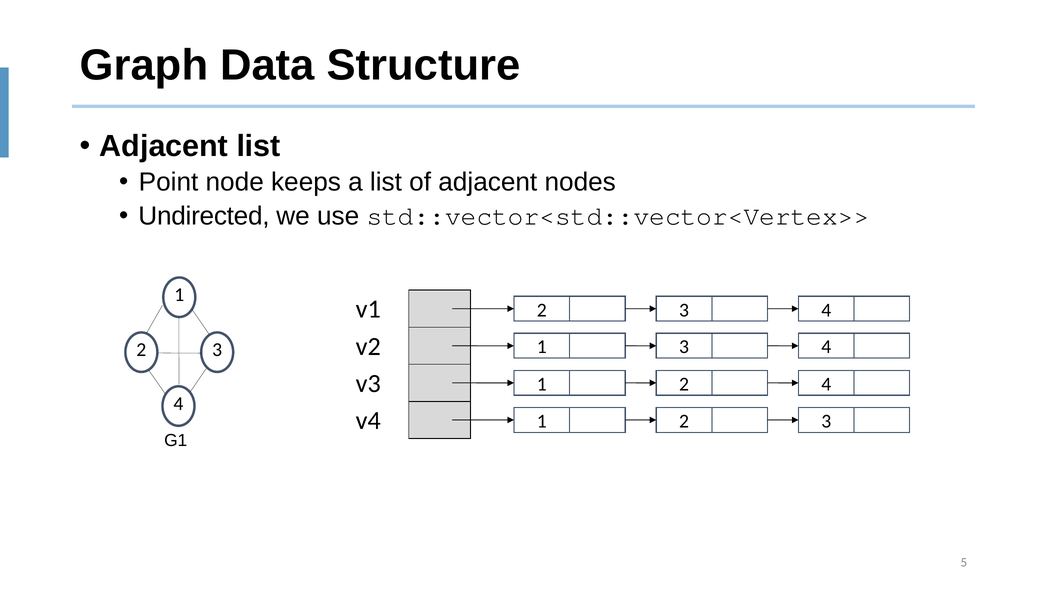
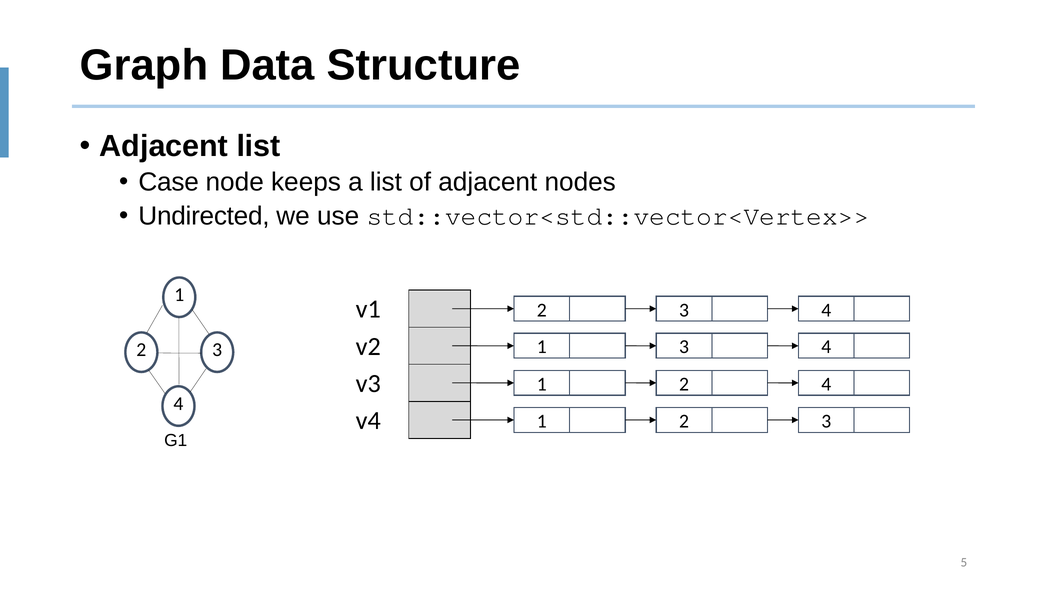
Point: Point -> Case (169, 182)
